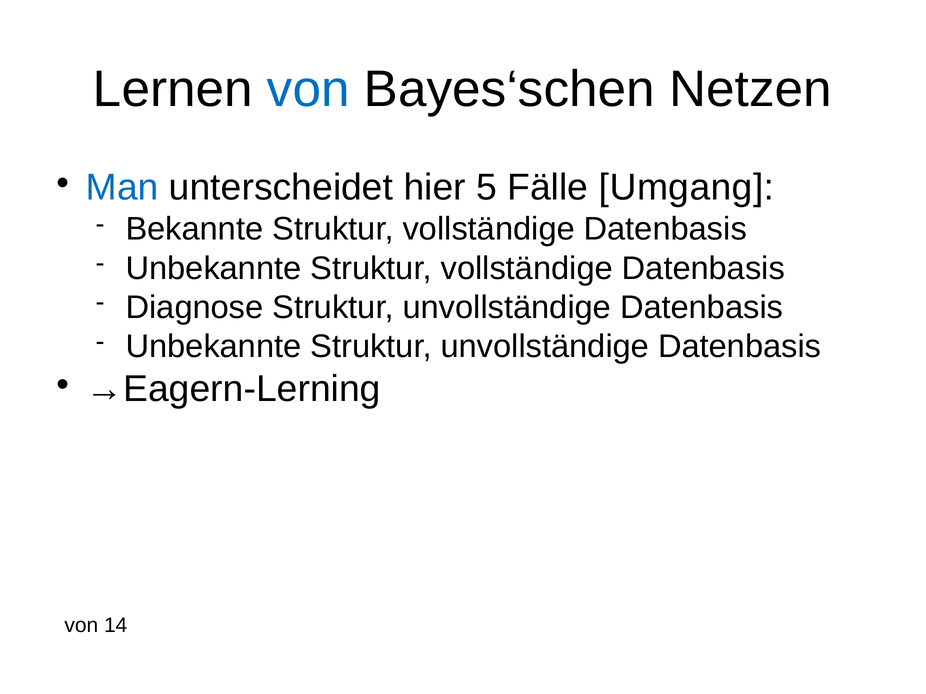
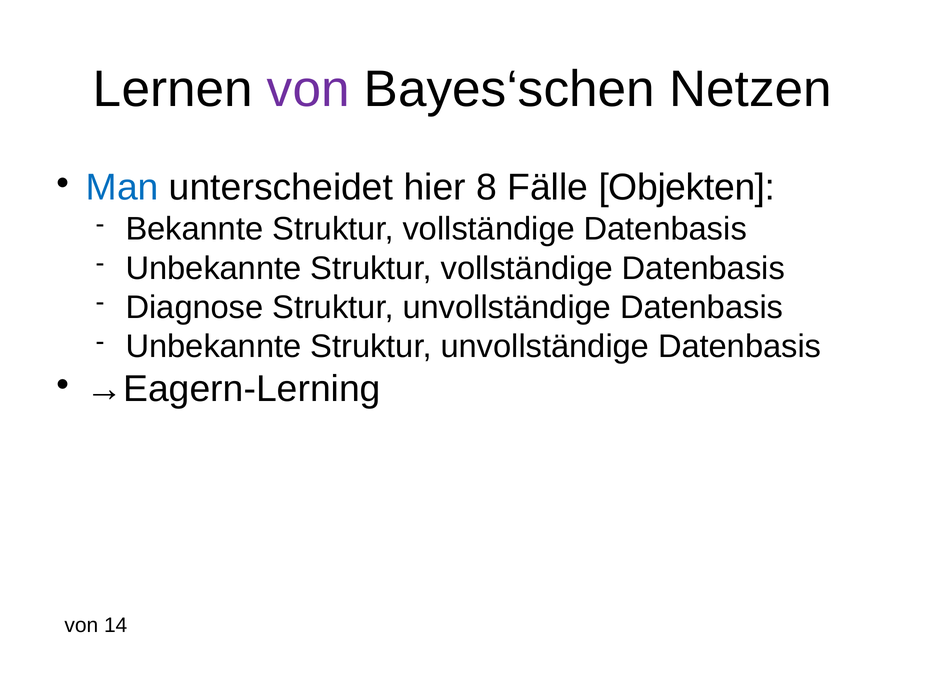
von colour: blue -> purple (308, 89)
5: 5 -> 8 (487, 187)
Umgang: Umgang -> Objekten (687, 187)
